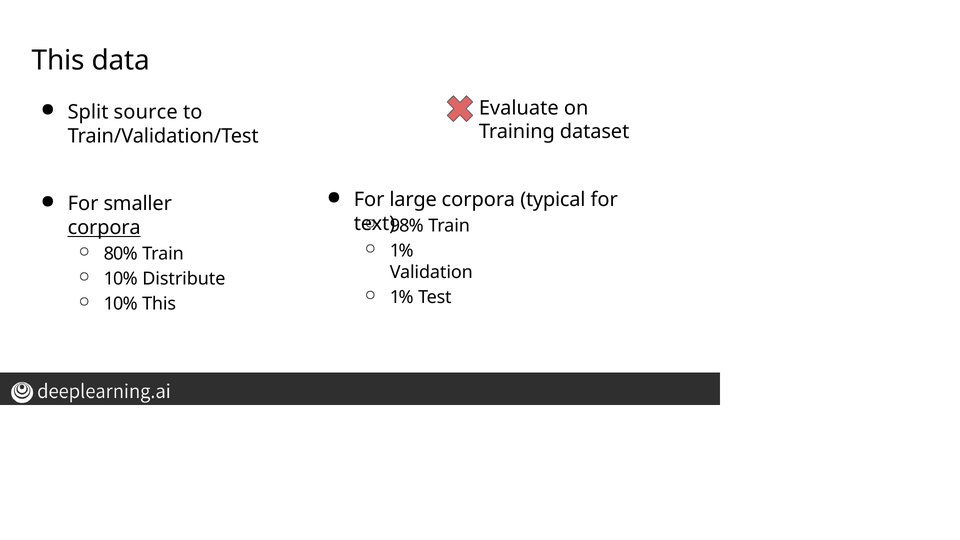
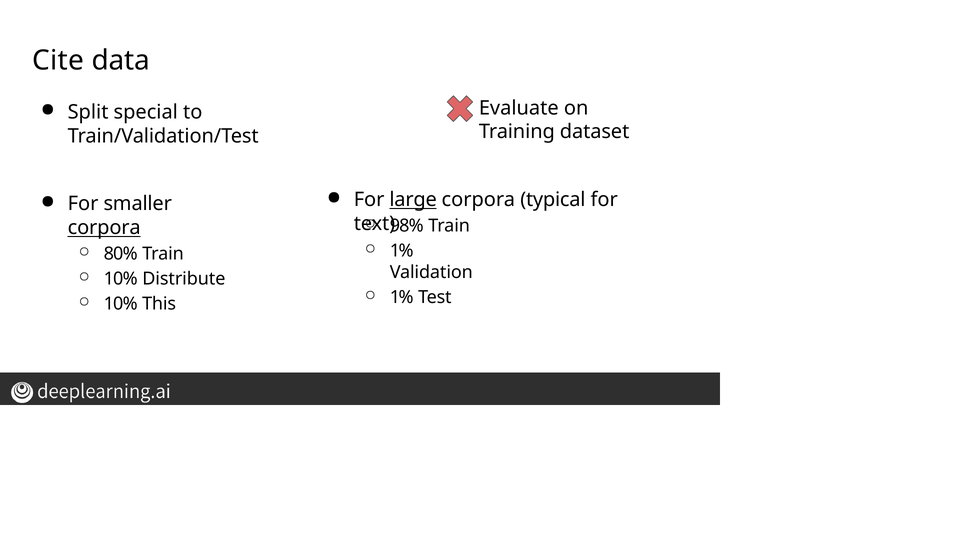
This: This -> Cite (58, 61)
source: source -> special (146, 112)
large underline: none -> present (413, 200)
